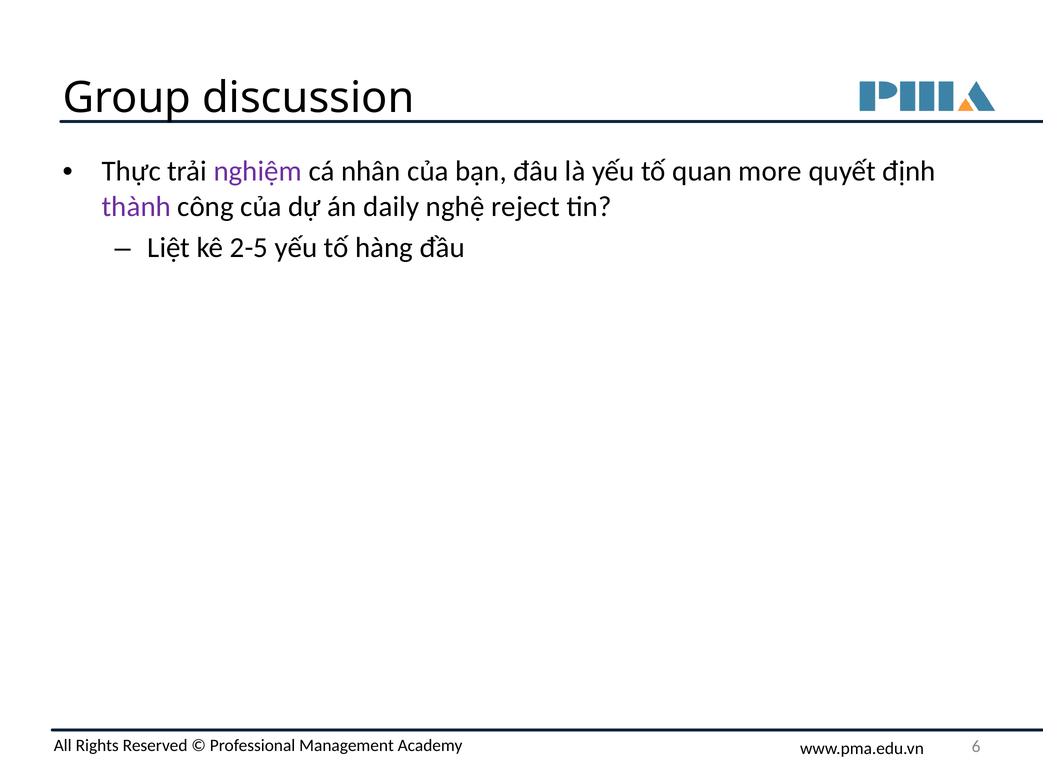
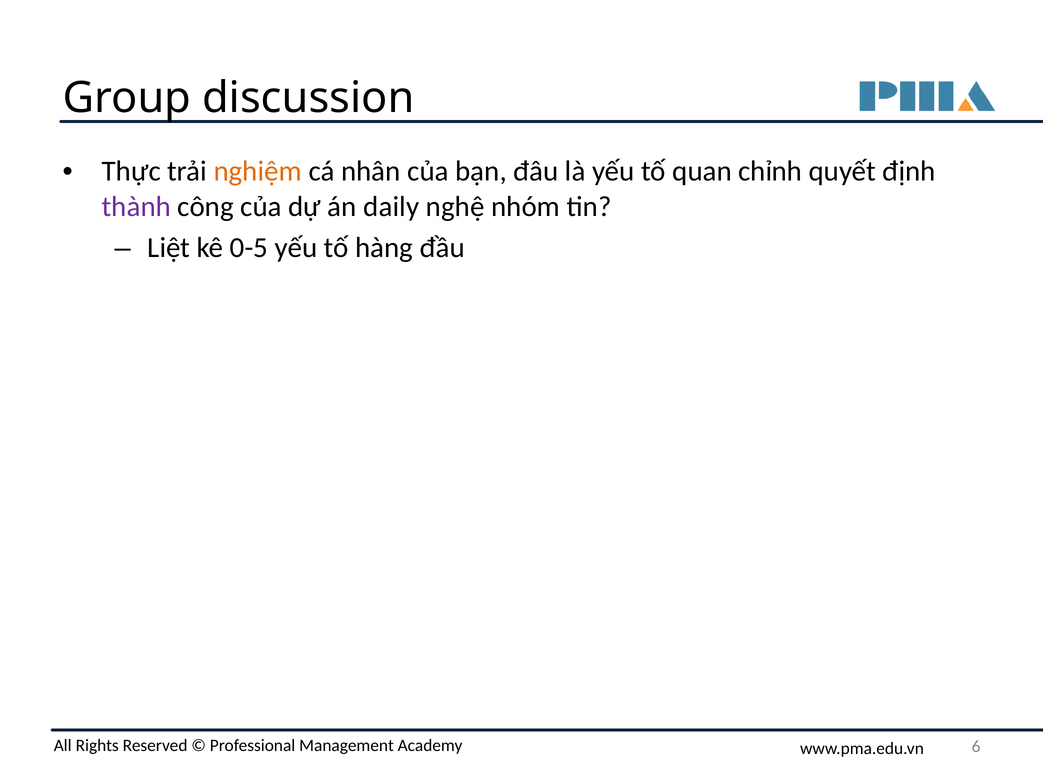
nghiệm colour: purple -> orange (258, 171)
more: more -> chỉnh (770, 171)
reject: reject -> nhóm (526, 207)
2-5: 2-5 -> 0-5 (249, 248)
